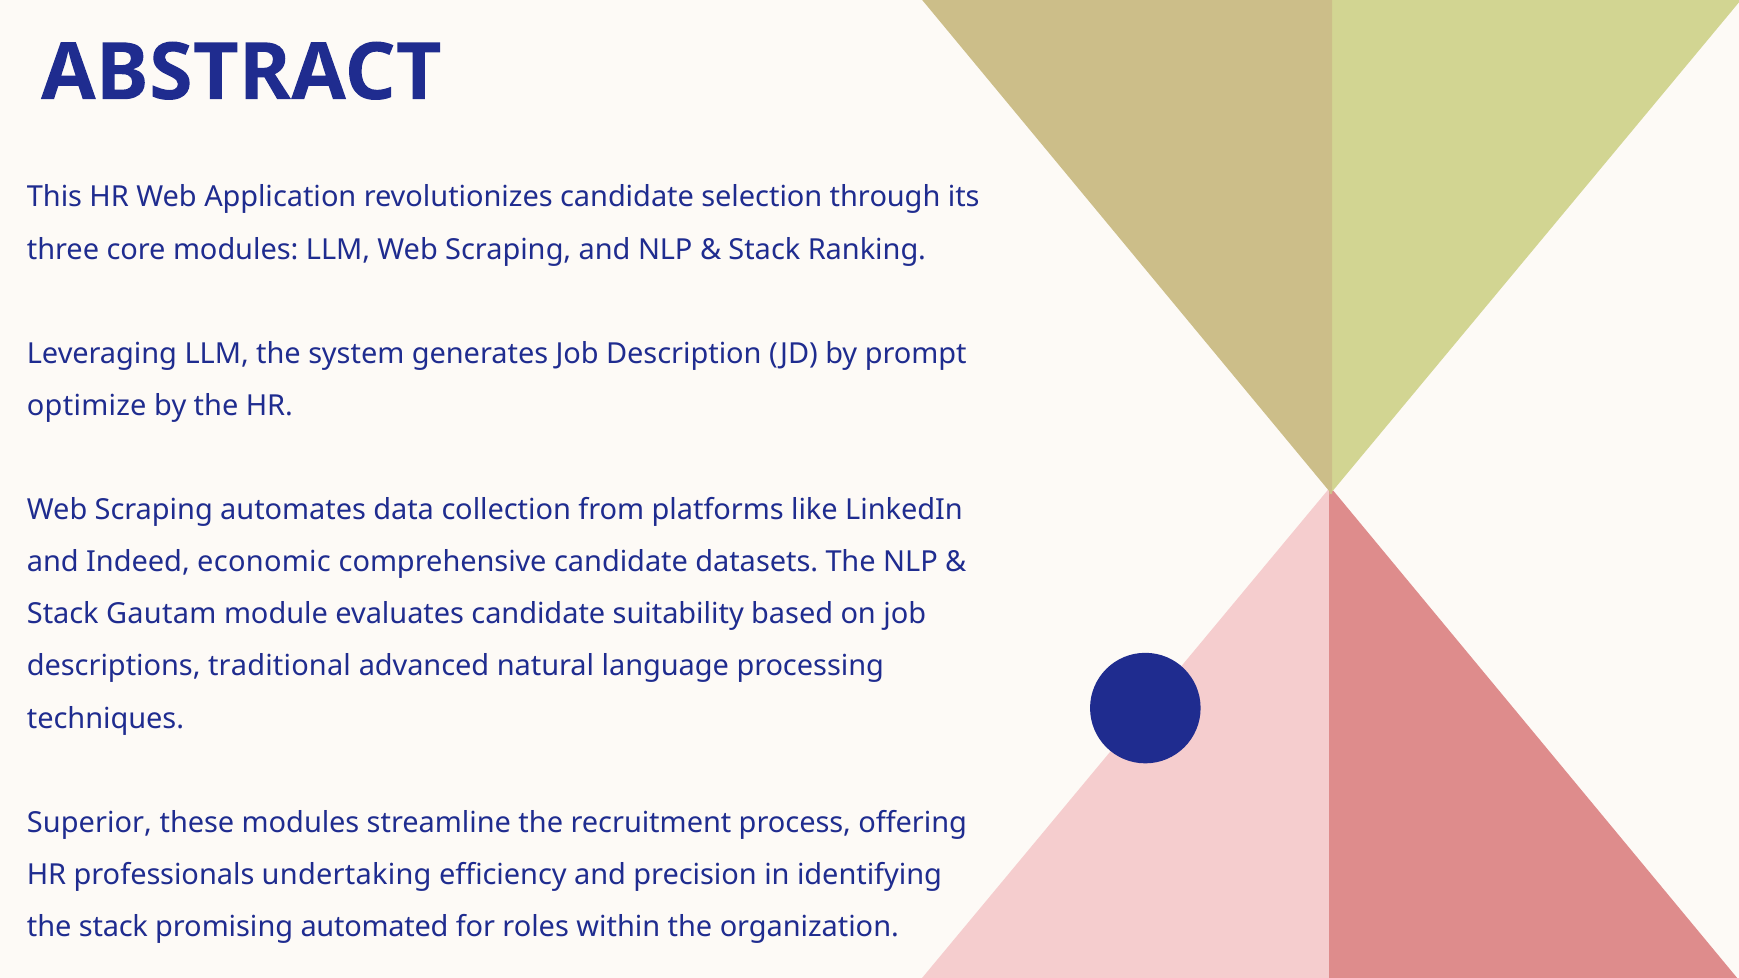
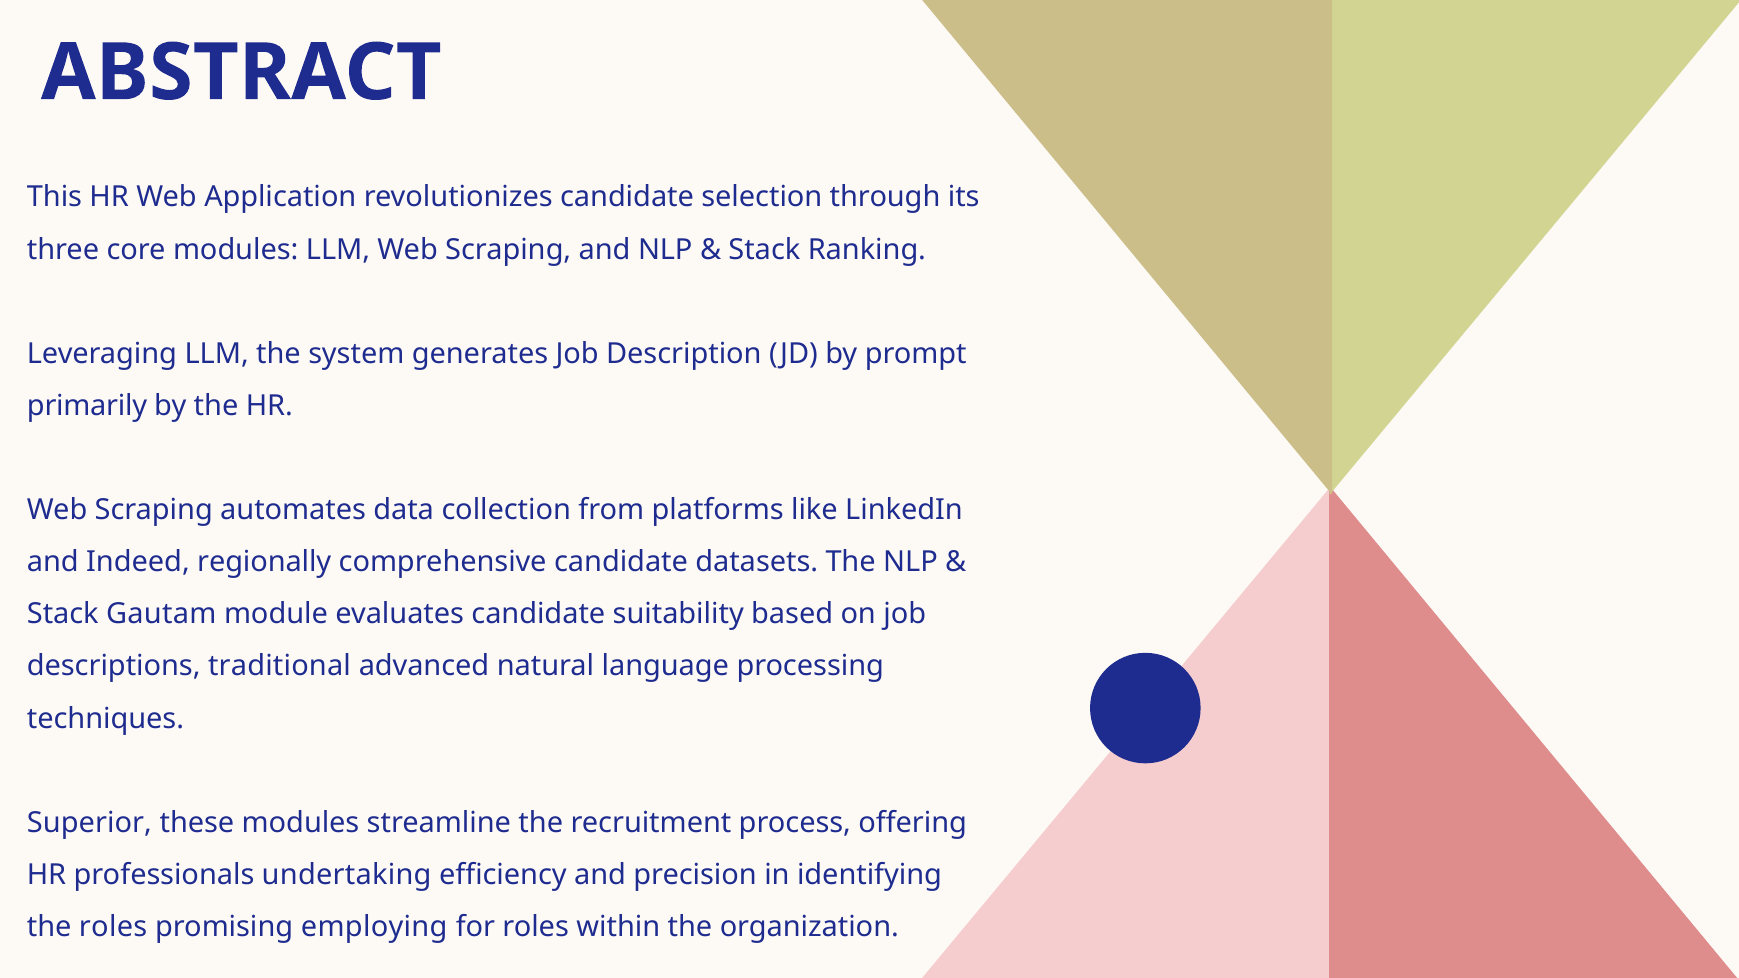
optimize: optimize -> primarily (87, 406)
economic: economic -> regionally (264, 562)
the stack: stack -> roles (113, 927)
automated: automated -> employing (374, 927)
